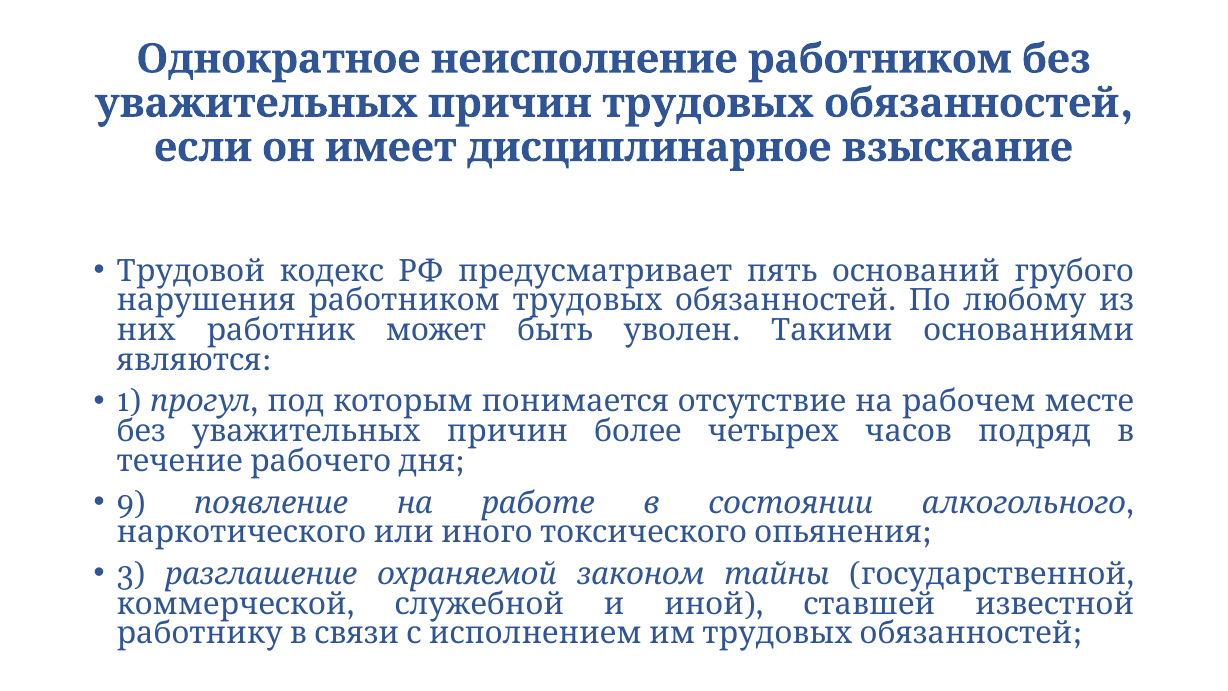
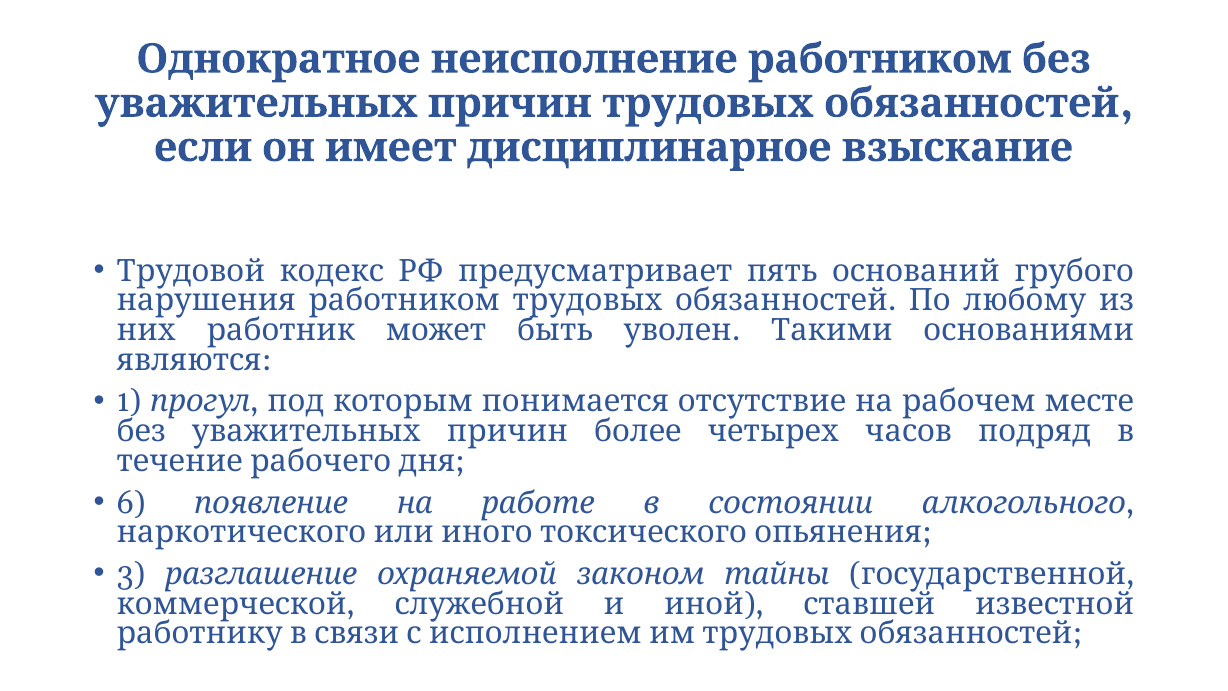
9: 9 -> 6 (131, 503)
